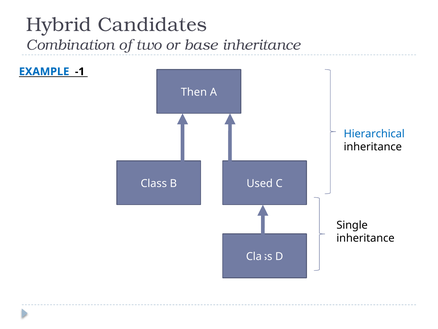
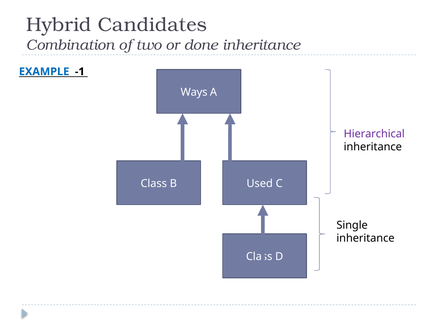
base: base -> done (201, 45)
Then: Then -> Ways (194, 92)
Hierarchical colour: blue -> purple (374, 134)
